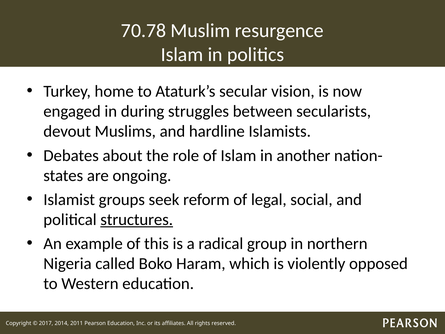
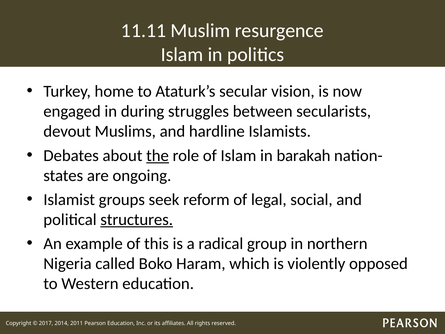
70.78: 70.78 -> 11.11 (144, 31)
the underline: none -> present (158, 155)
another: another -> barakah (304, 155)
